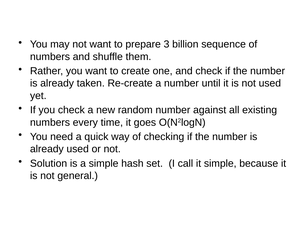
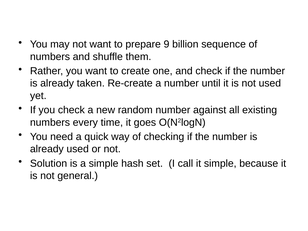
3: 3 -> 9 (167, 44)
